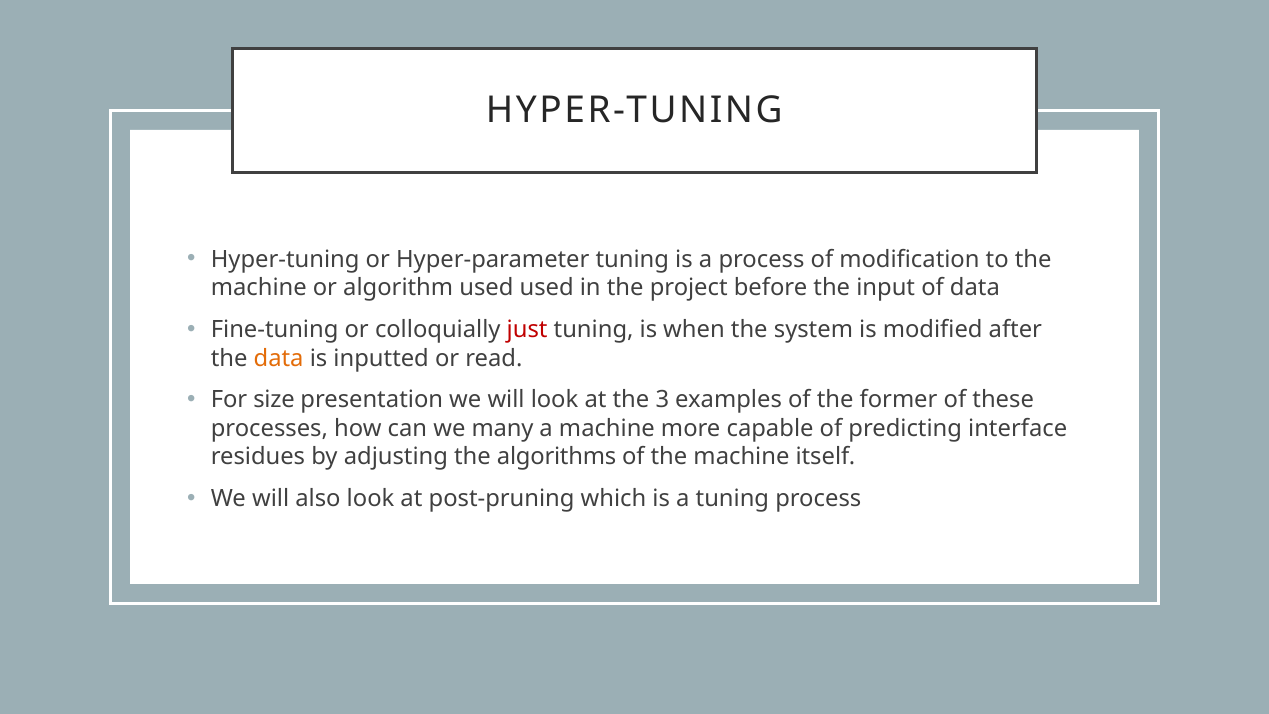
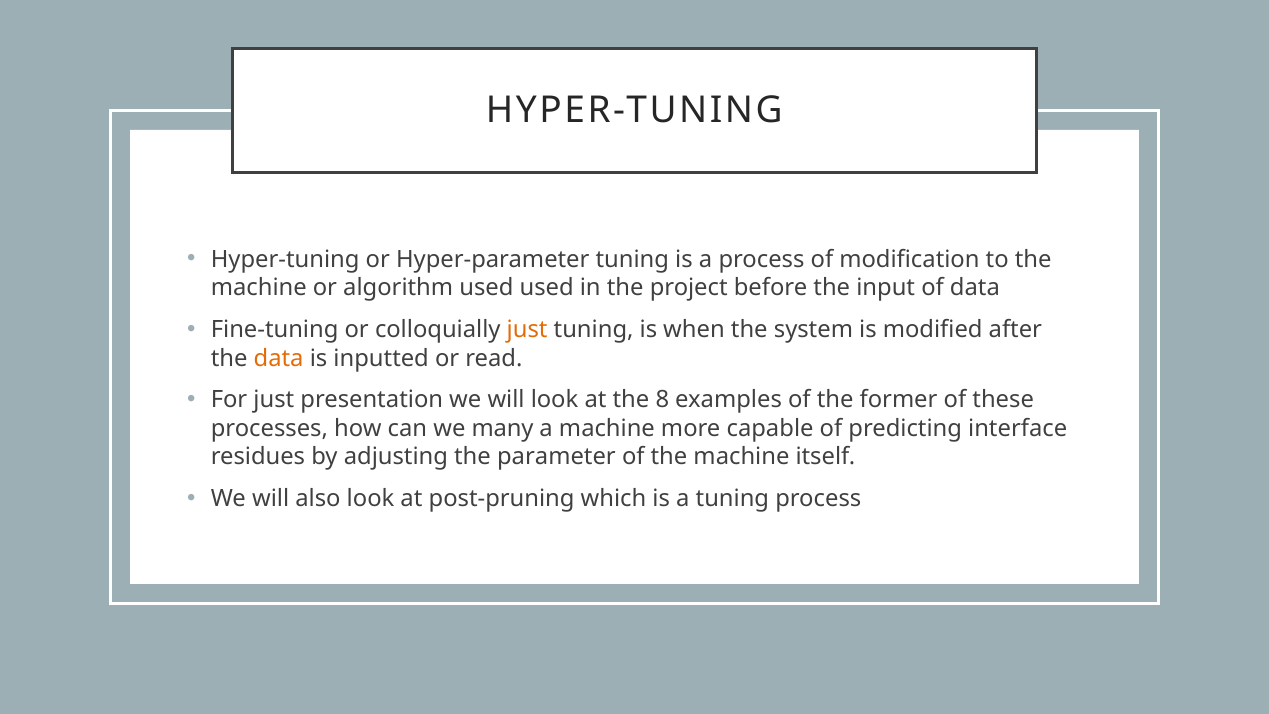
just colour: red -> orange (527, 330)
For size: size -> just (274, 400)
3: 3 -> 8 (662, 400)
algorithms: algorithms -> parameter (556, 457)
